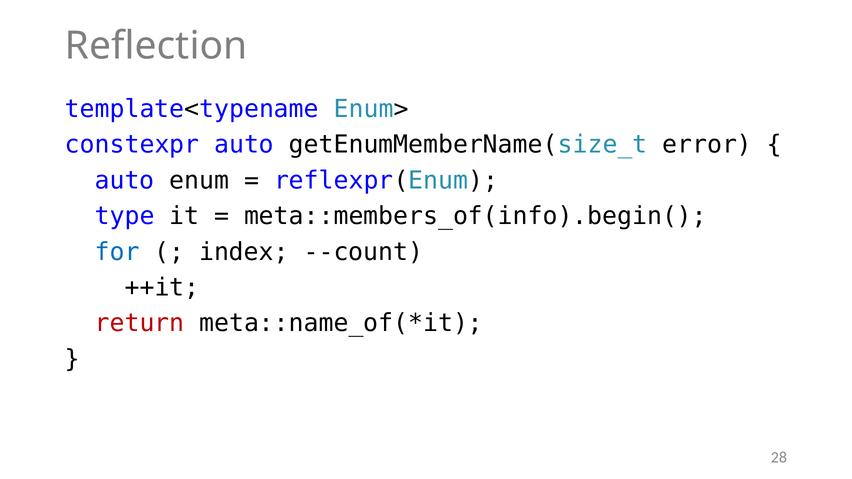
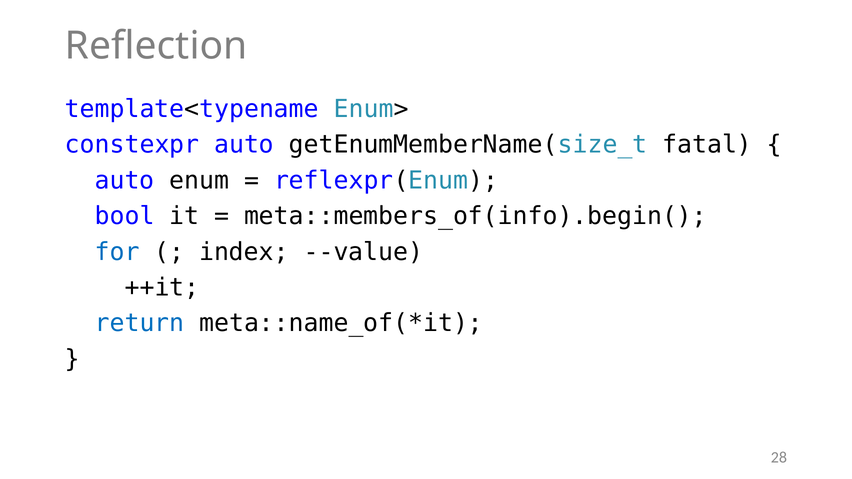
error: error -> fatal (707, 145)
type: type -> bool (125, 216)
--count: --count -> --value (363, 252)
return colour: red -> blue (140, 323)
